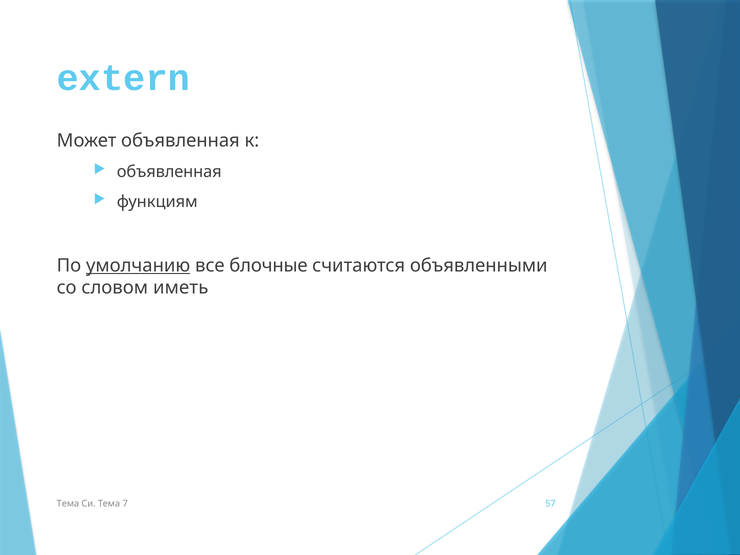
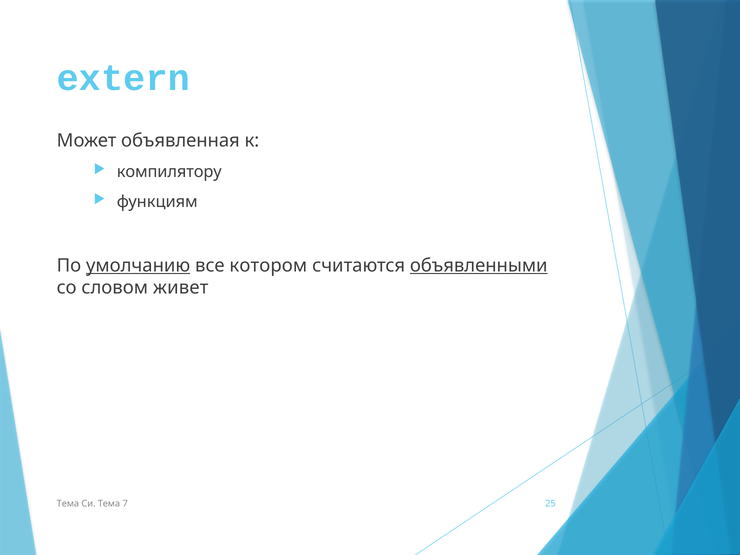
объявленная: объявленная -> компилятору (169, 172)
блочные: блочные -> котором (268, 265)
объявленными underline: none -> present (479, 265)
иметь: иметь -> живет (181, 288)
57: 57 -> 25 (550, 504)
